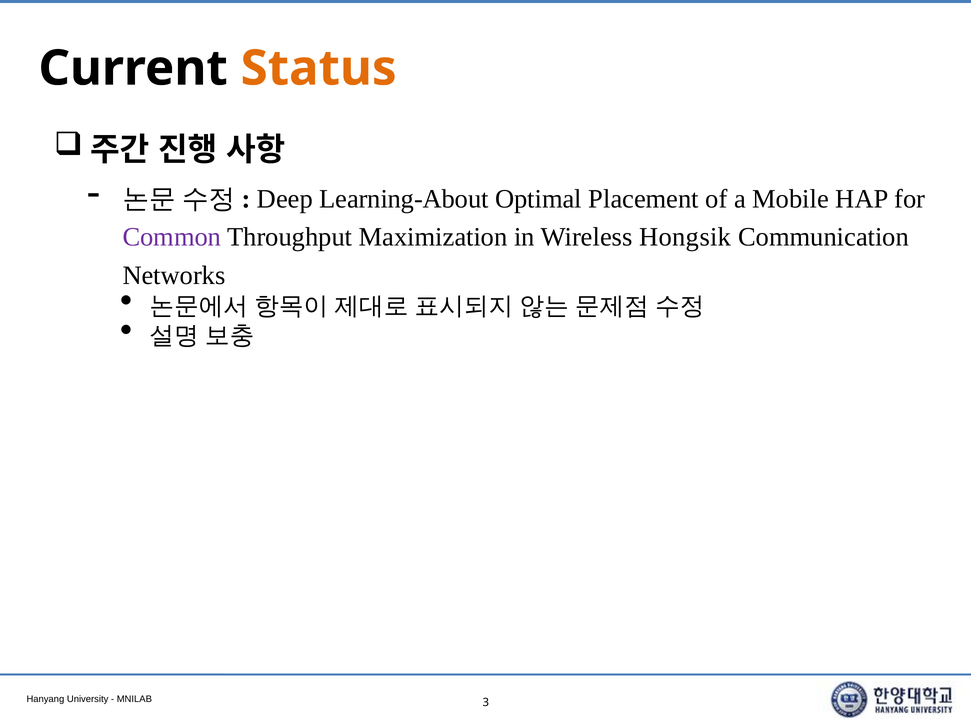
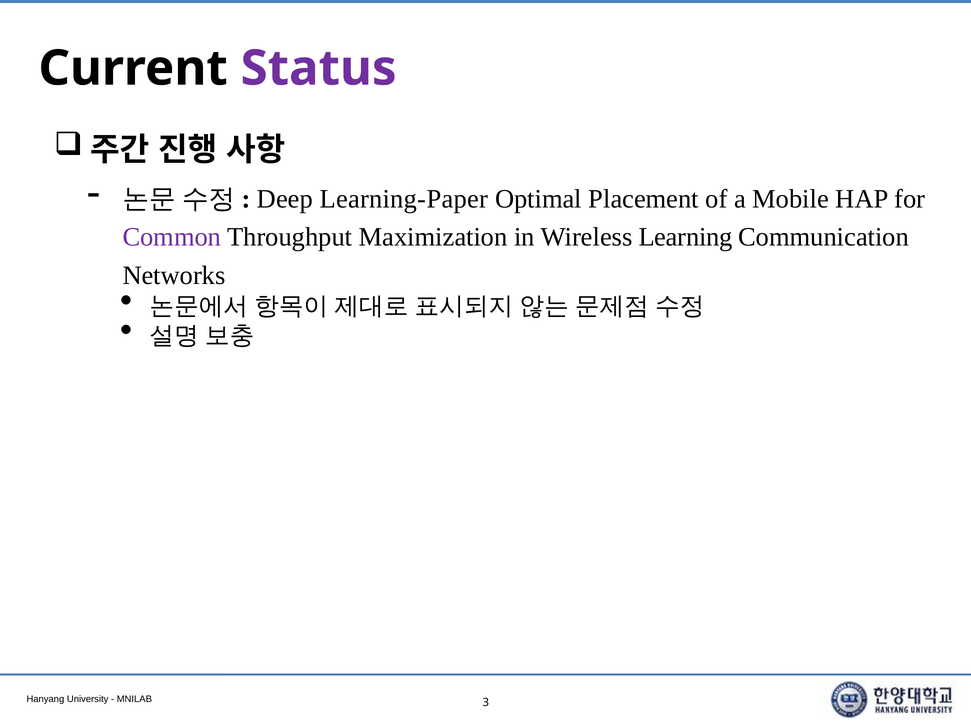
Status colour: orange -> purple (319, 68)
Learning-About: Learning-About -> Learning-Paper (404, 199)
Hongsik: Hongsik -> Learning (685, 237)
